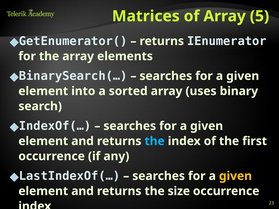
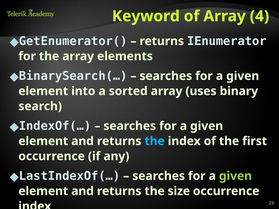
Matrices: Matrices -> Keyword (146, 16)
5: 5 -> 4 (259, 16)
given colour: yellow -> light green (235, 176)
